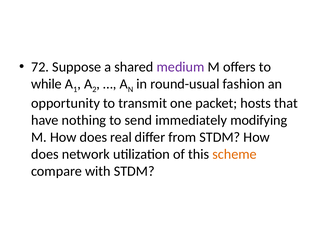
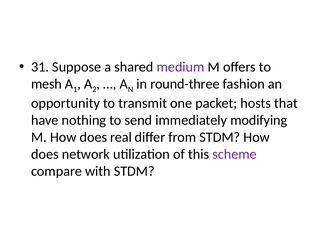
72: 72 -> 31 (40, 67)
while: while -> mesh (46, 84)
round-usual: round-usual -> round-three (185, 84)
scheme colour: orange -> purple (234, 154)
